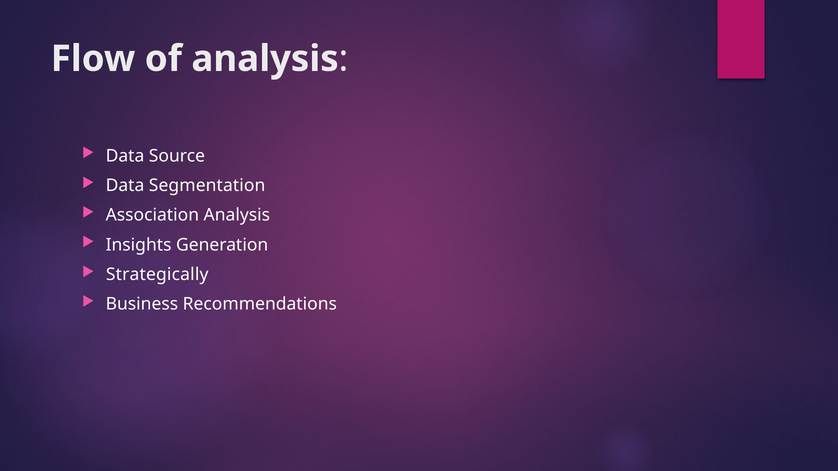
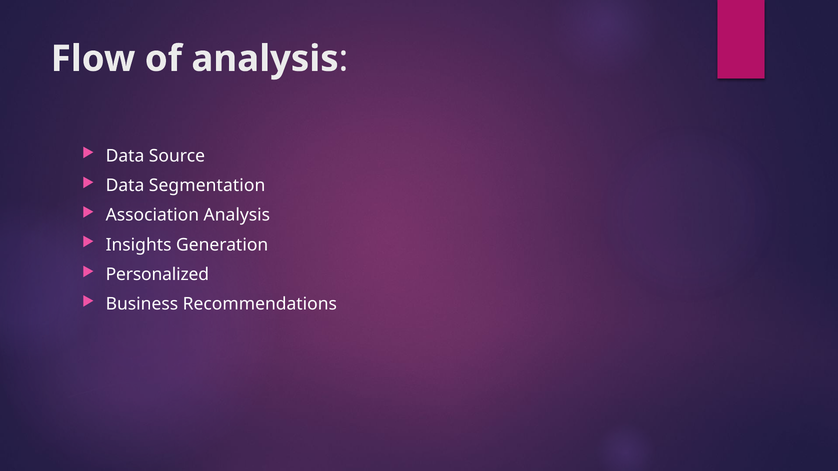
Strategically: Strategically -> Personalized (157, 275)
